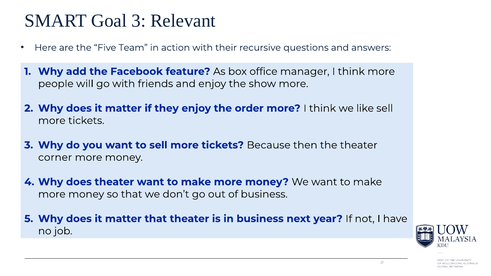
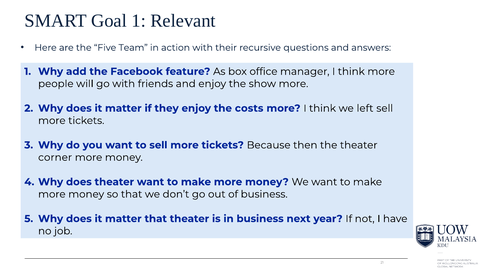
Goal 3: 3 -> 1 (139, 21)
order: order -> costs (249, 108)
like: like -> left (365, 108)
